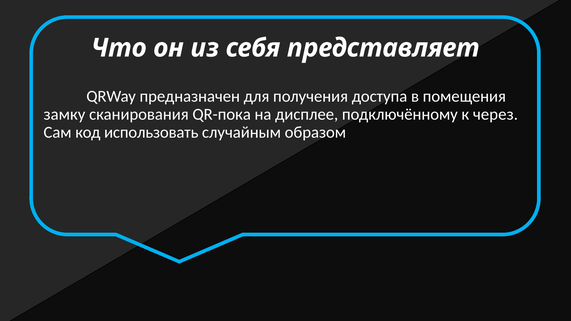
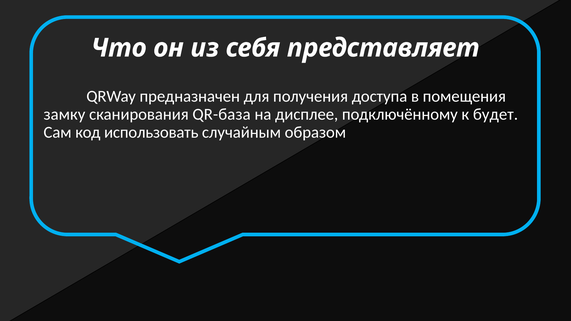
QR-пока: QR-пока -> QR-база (222, 115)
через: через -> будет (496, 115)
